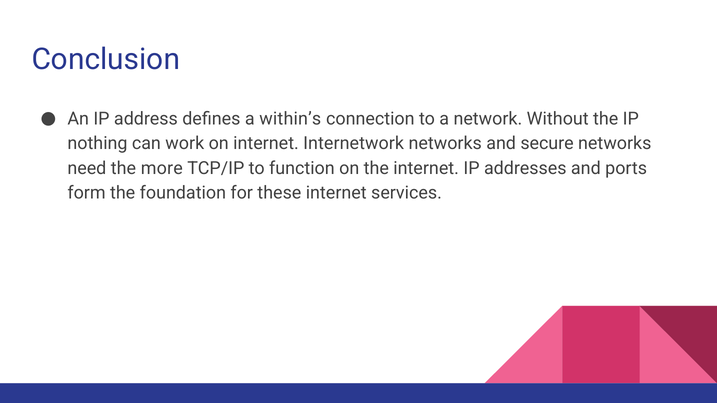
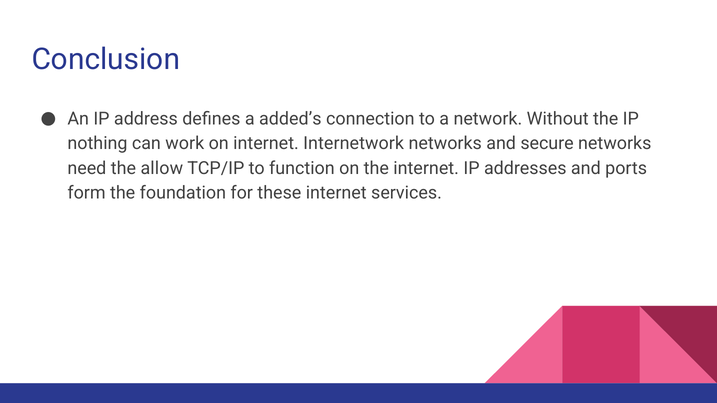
within’s: within’s -> added’s (290, 119)
more: more -> allow (162, 168)
